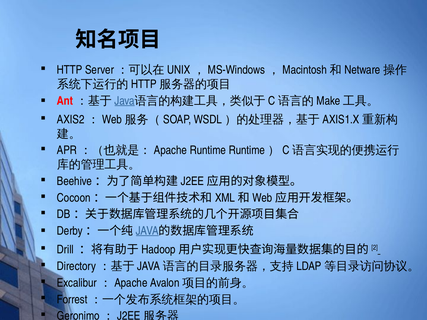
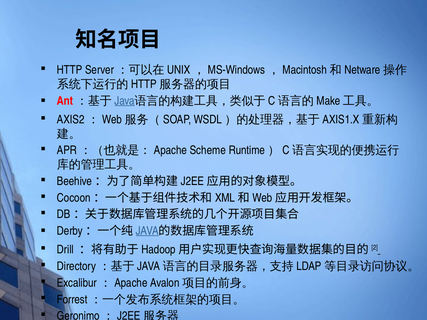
Runtime: Runtime -> Scheme (208, 150)
